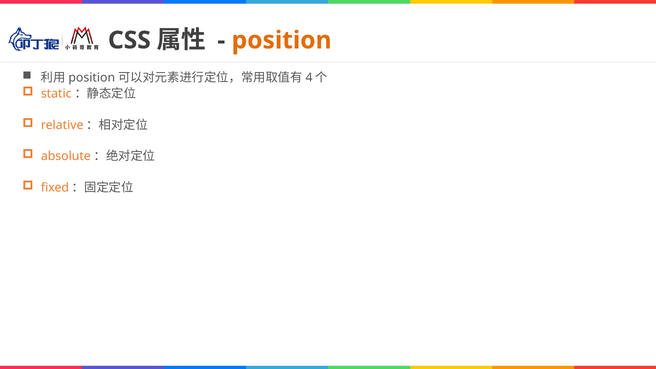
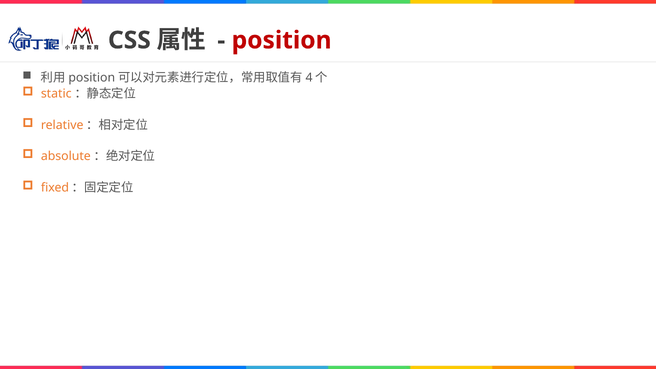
position colour: orange -> red (282, 40)
